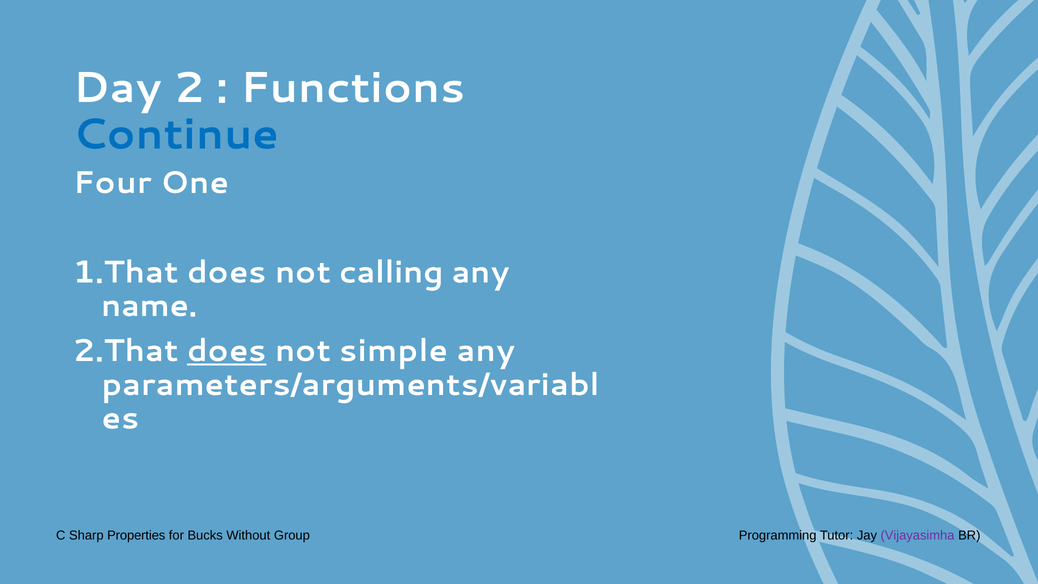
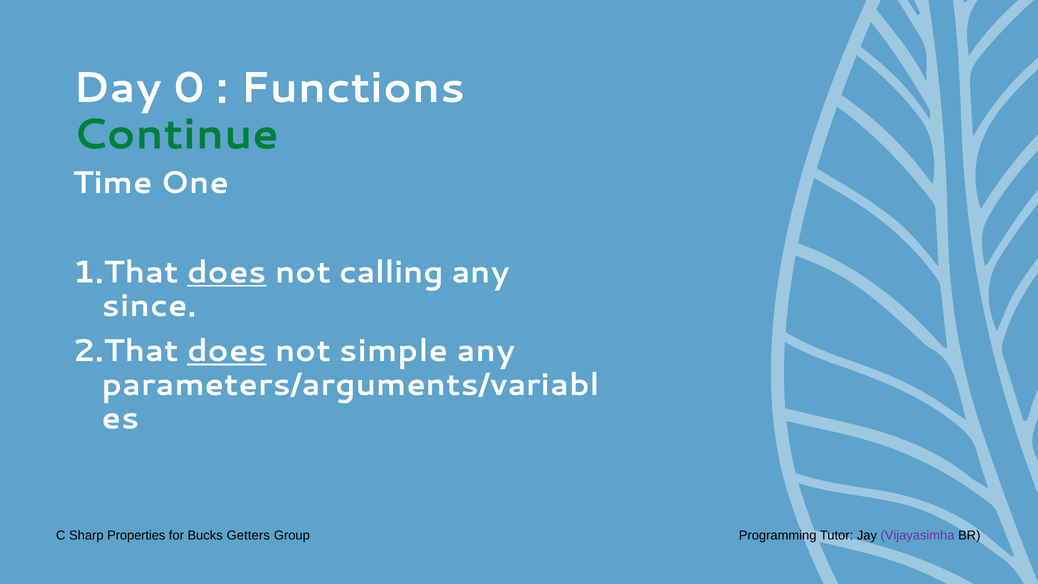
2: 2 -> 0 (189, 88)
Continue colour: blue -> green (176, 135)
Four: Four -> Time (113, 183)
does underline: none -> present (227, 272)
name: name -> since (149, 306)
Without: Without -> Getters (248, 535)
